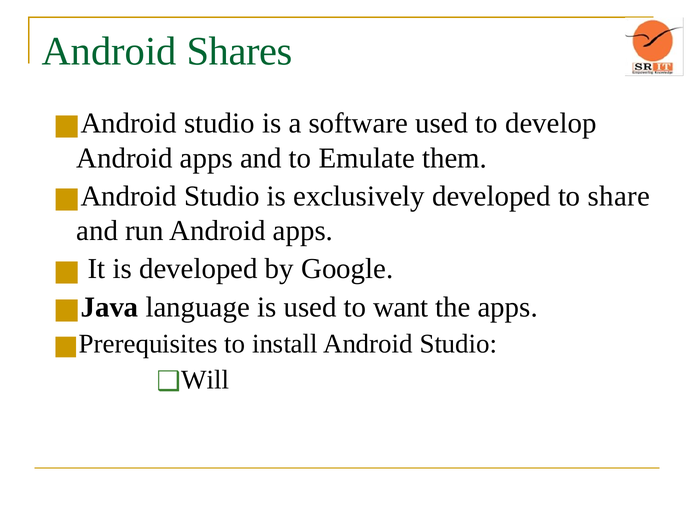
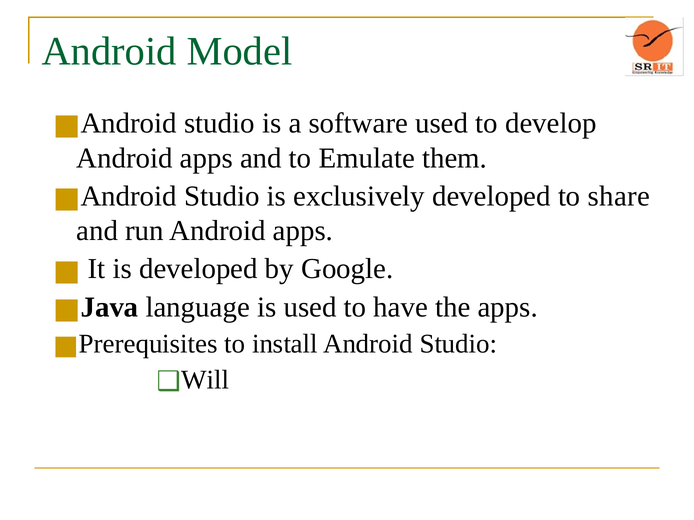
Shares: Shares -> Model (239, 52)
want: want -> have (401, 307)
